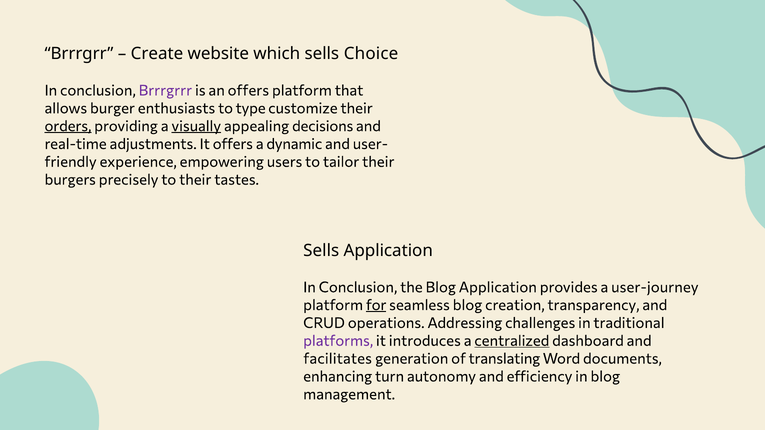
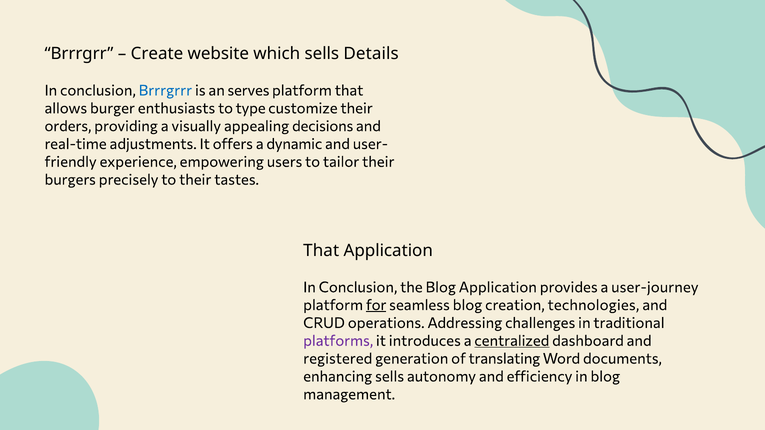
Choice: Choice -> Details (371, 54)
Brrrgrrr colour: purple -> blue (165, 91)
an offers: offers -> serves (248, 91)
orders underline: present -> none (68, 126)
visually underline: present -> none (196, 126)
Sells: Sells -> That (321, 251)
transparency: transparency -> technologies (593, 305)
facilitates: facilitates -> registered (338, 359)
enhancing turn: turn -> sells (390, 377)
